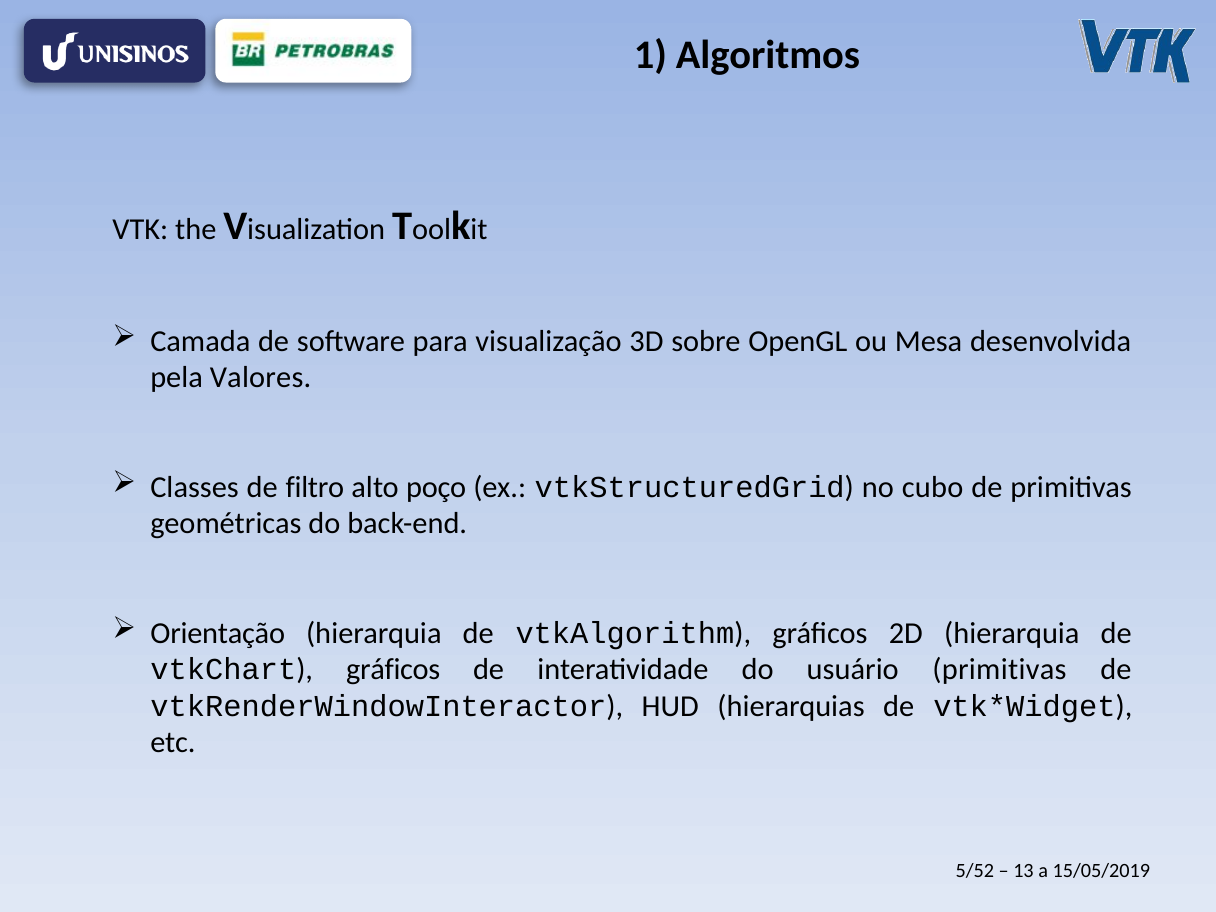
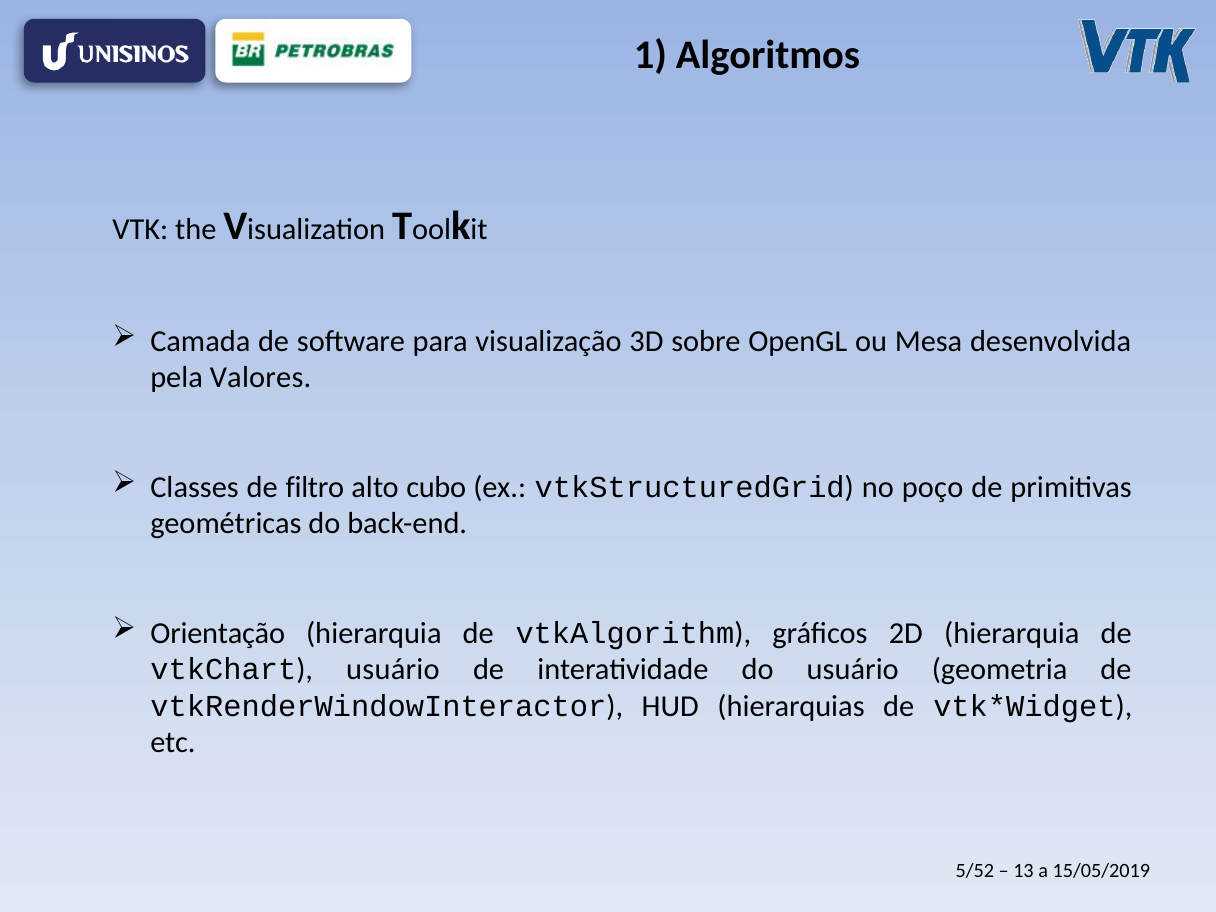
poço: poço -> cubo (436, 487)
cubo: cubo -> poço (933, 487)
vtkChart gráficos: gráficos -> usuário (393, 670)
usuário primitivas: primitivas -> geometria (1000, 670)
